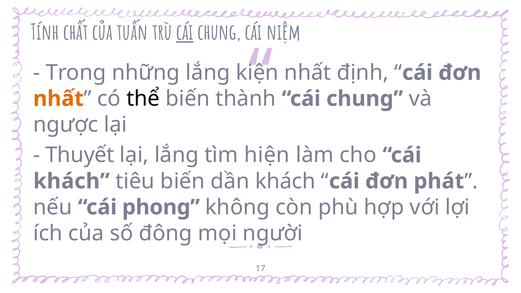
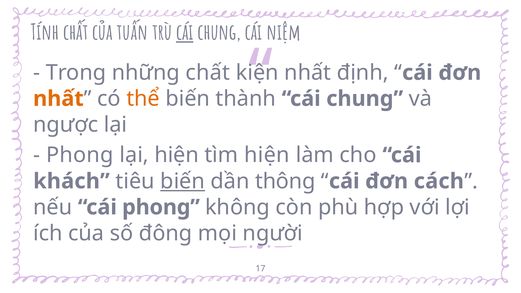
những lắng: lắng -> chất (208, 73)
thể colour: black -> orange (143, 99)
Thuyết: Thuyết -> Phong (80, 155)
lại lắng: lắng -> hiện (177, 155)
biến underline: none -> present (183, 181)
dần khách: khách -> thông (285, 181)
phát: phát -> cách (439, 181)
